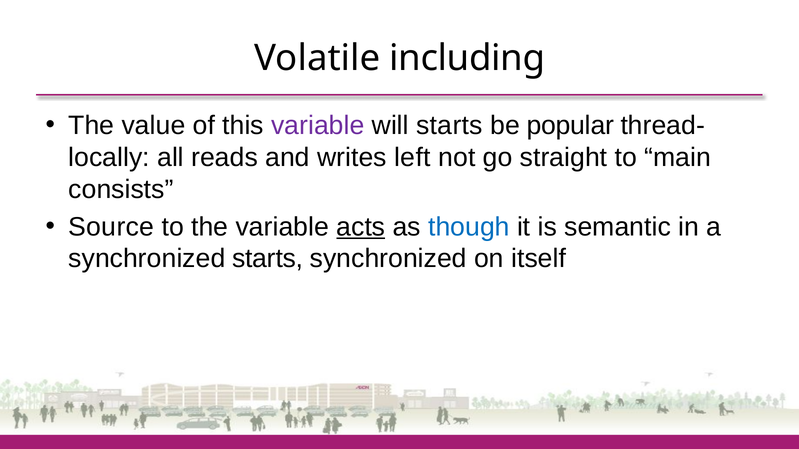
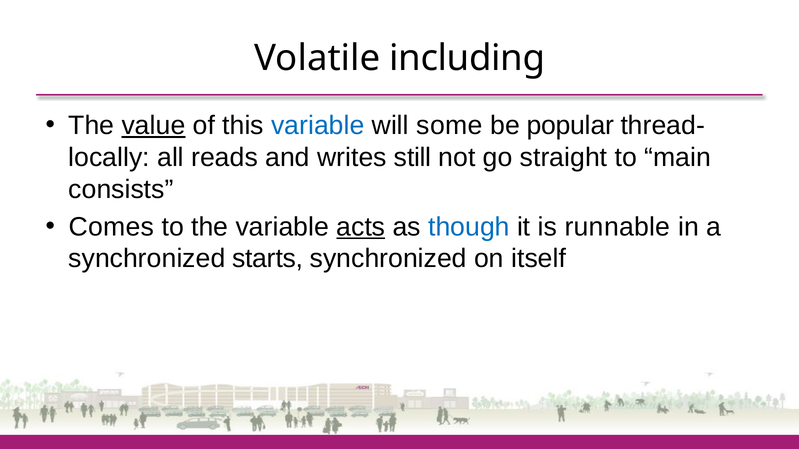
value underline: none -> present (154, 126)
variable colour: purple -> blue (318, 126)
will starts: starts -> some (449, 126)
left: left -> still (413, 158)
Source: Source -> Comes (111, 227)
semantic: semantic -> runnable (618, 227)
